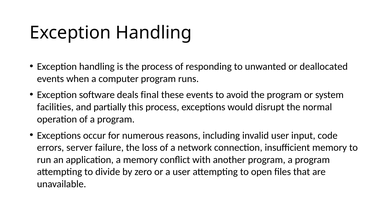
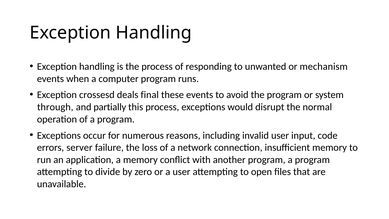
deallocated: deallocated -> mechanism (324, 66)
software: software -> crossesd (97, 95)
facilities: facilities -> through (55, 107)
